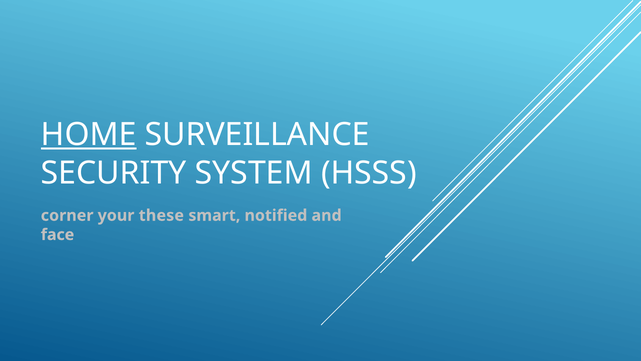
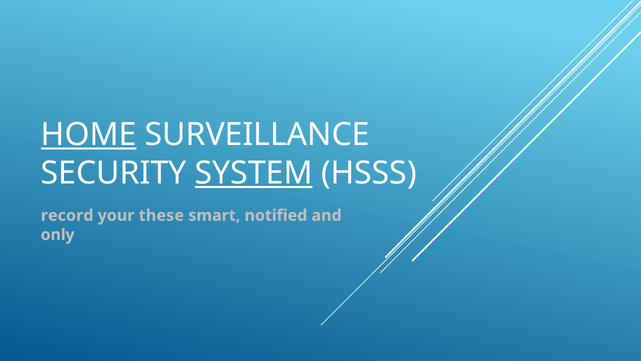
SYSTEM underline: none -> present (254, 173)
corner: corner -> record (67, 215)
face: face -> only (58, 234)
